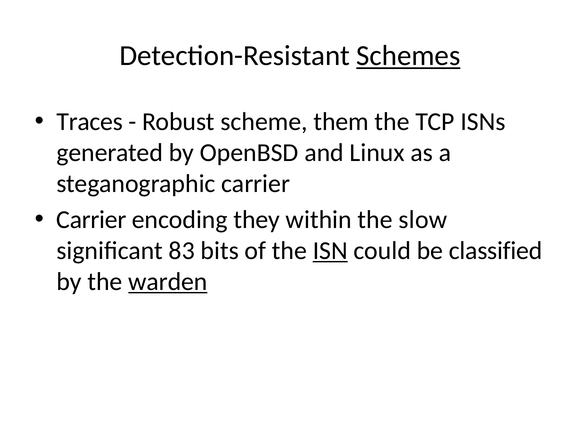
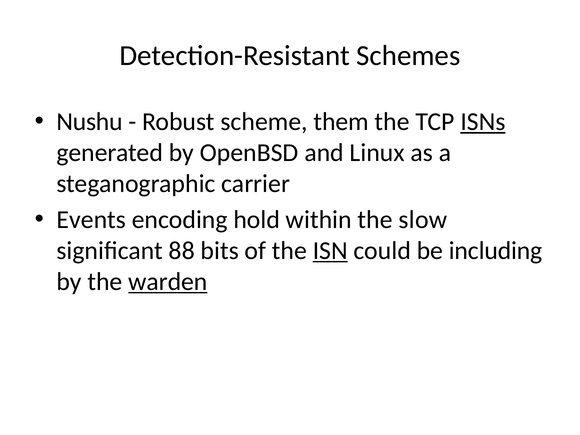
Schemes underline: present -> none (408, 56)
Traces: Traces -> Nushu (90, 122)
ISNs underline: none -> present (483, 122)
Carrier: Carrier -> Events (91, 220)
they: they -> hold (257, 220)
83: 83 -> 88 (182, 251)
classified: classified -> including (496, 251)
